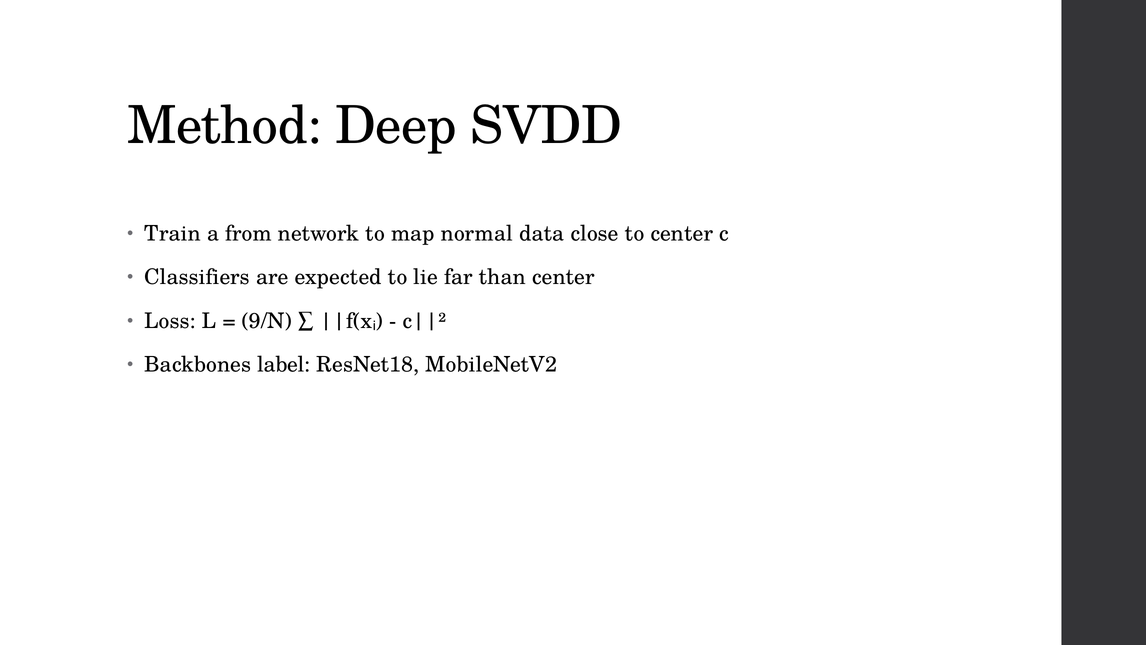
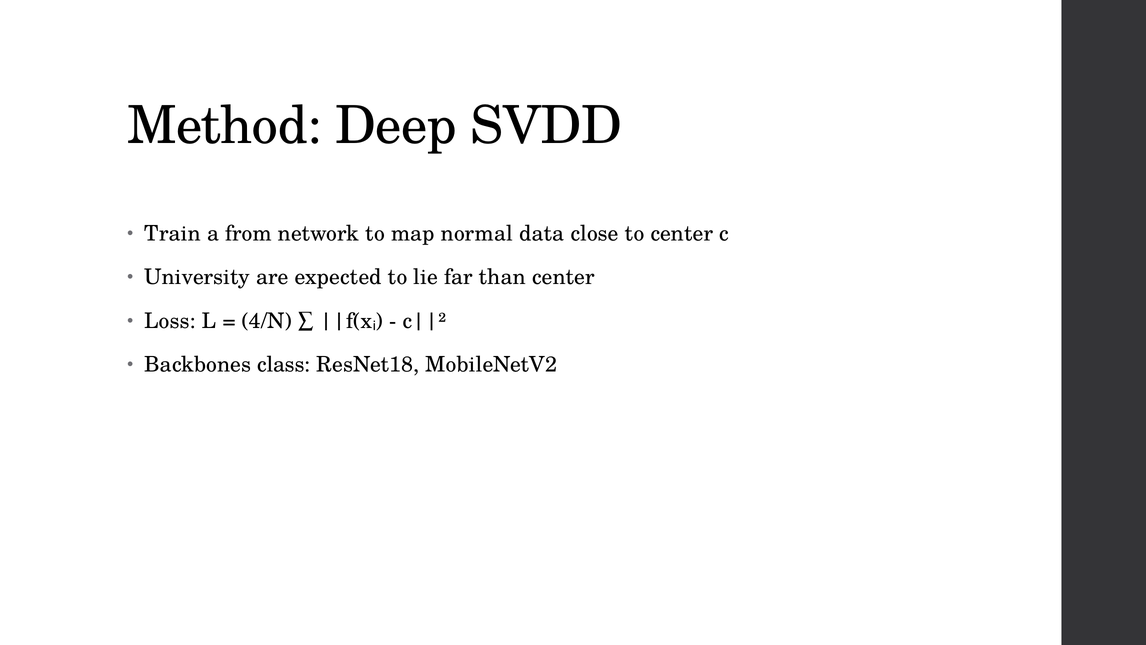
Classifiers: Classifiers -> University (197, 277)
9/N: 9/N -> 4/N (267, 321)
label: label -> class (284, 365)
